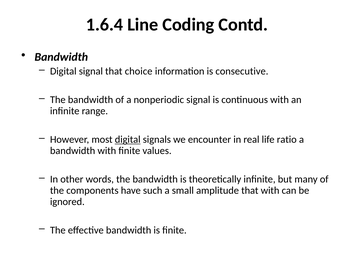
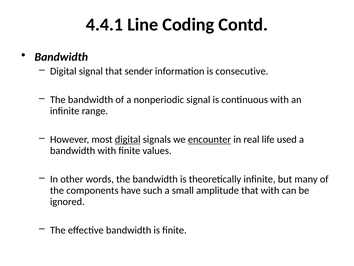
1.6.4: 1.6.4 -> 4.4.1 (104, 25)
choice: choice -> sender (139, 71)
encounter underline: none -> present (210, 139)
ratio: ratio -> used (287, 139)
